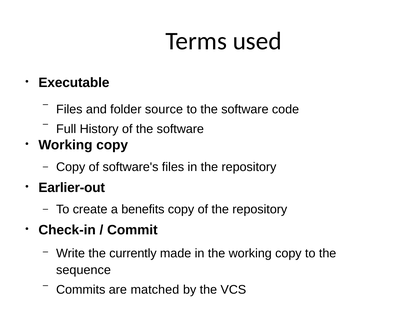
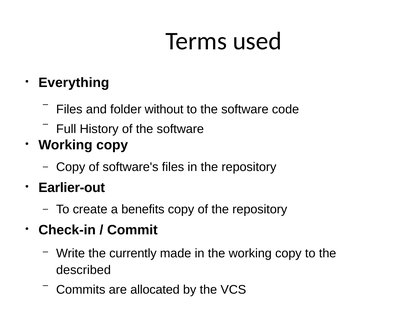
Executable: Executable -> Everything (74, 83)
source: source -> without (164, 109)
sequence: sequence -> described (84, 270)
matched: matched -> allocated (155, 289)
